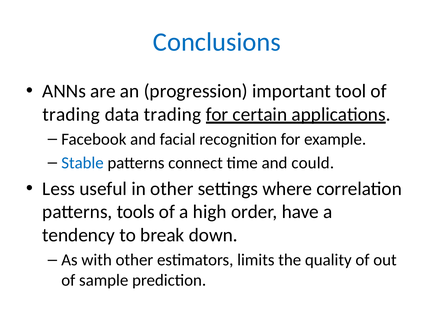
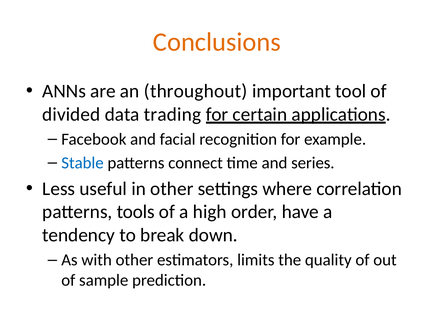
Conclusions colour: blue -> orange (217, 42)
progression: progression -> throughout (196, 91)
trading: trading -> divided (71, 114)
could: could -> series (313, 163)
